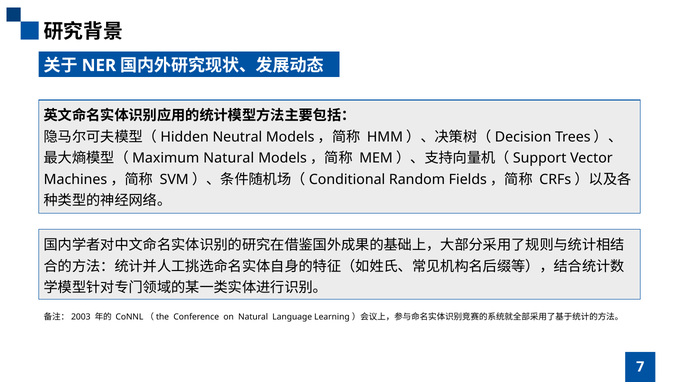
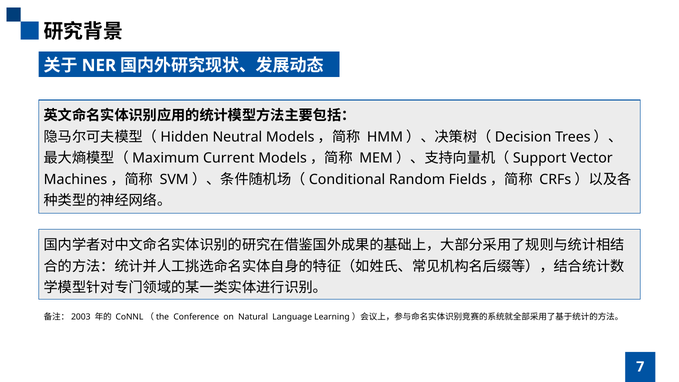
Natural: Natural -> Current (229, 158)
